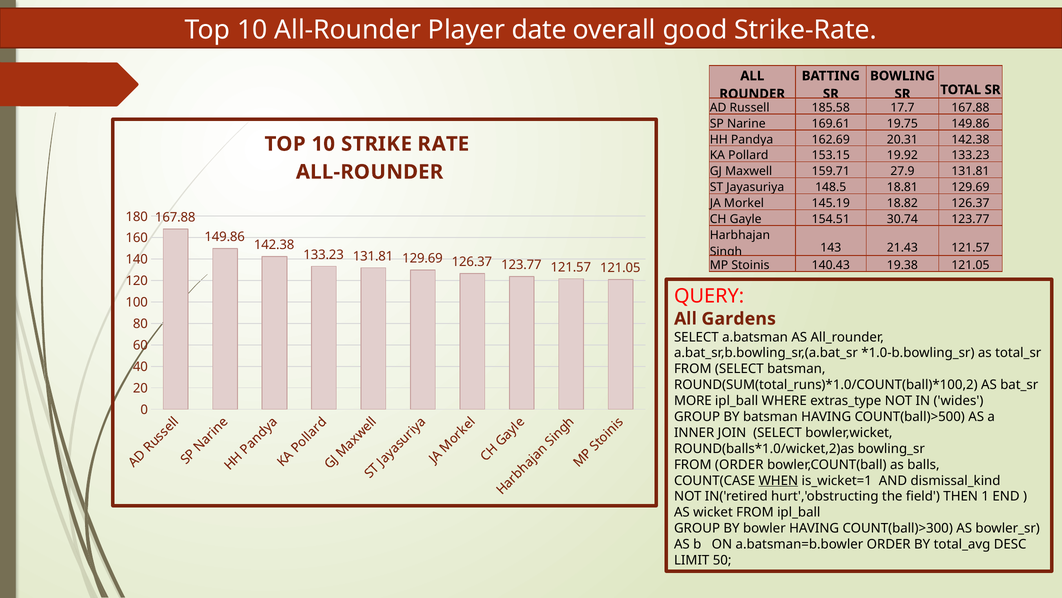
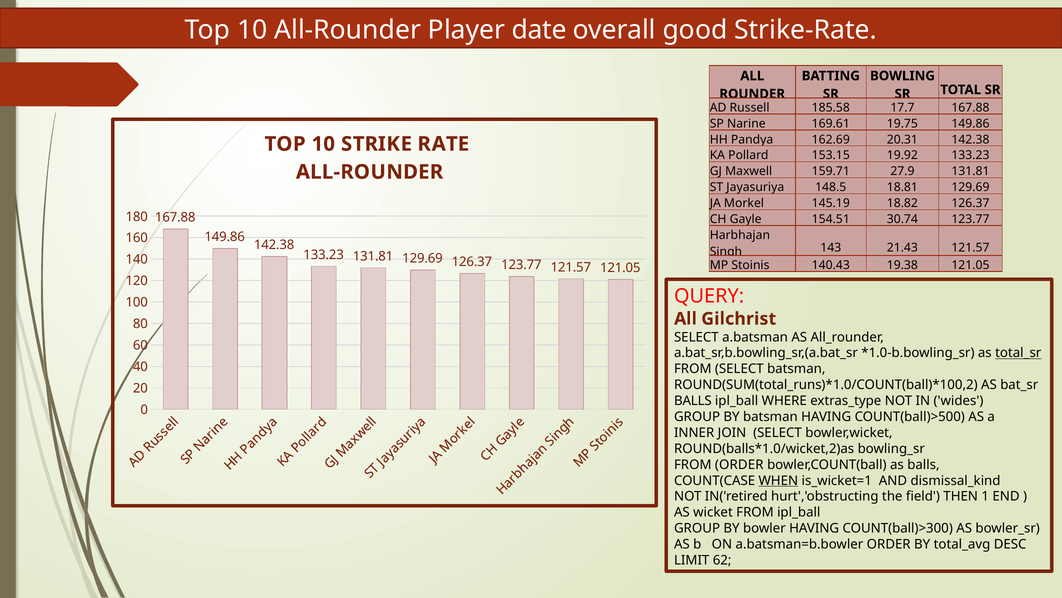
Gardens: Gardens -> Gilchrist (739, 318)
total_sr underline: none -> present (1018, 353)
MORE: MORE -> BALLS (693, 400)
50: 50 -> 62 (722, 560)
